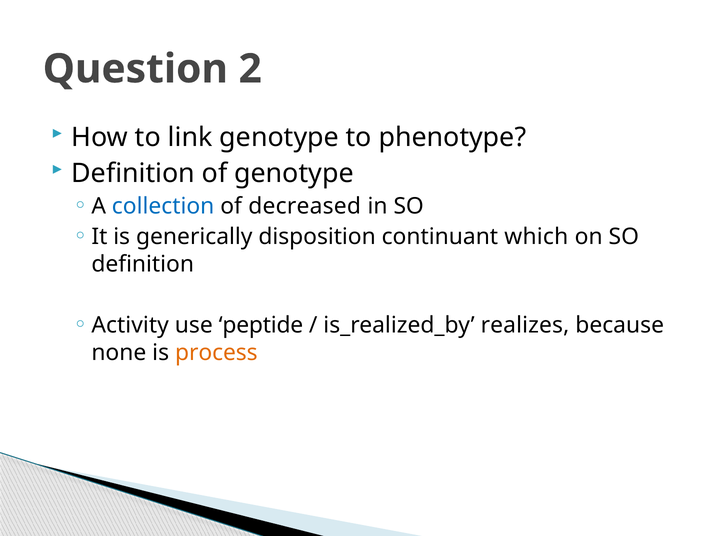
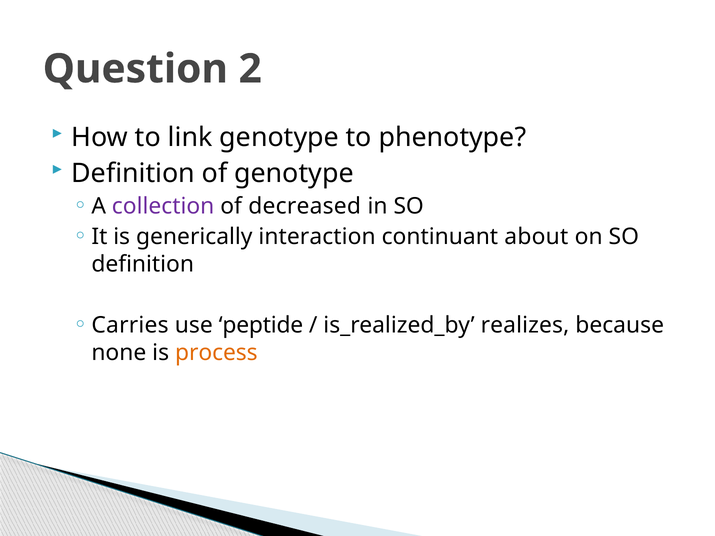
collection colour: blue -> purple (163, 206)
disposition: disposition -> interaction (317, 237)
which: which -> about (536, 237)
Activity: Activity -> Carries (130, 325)
